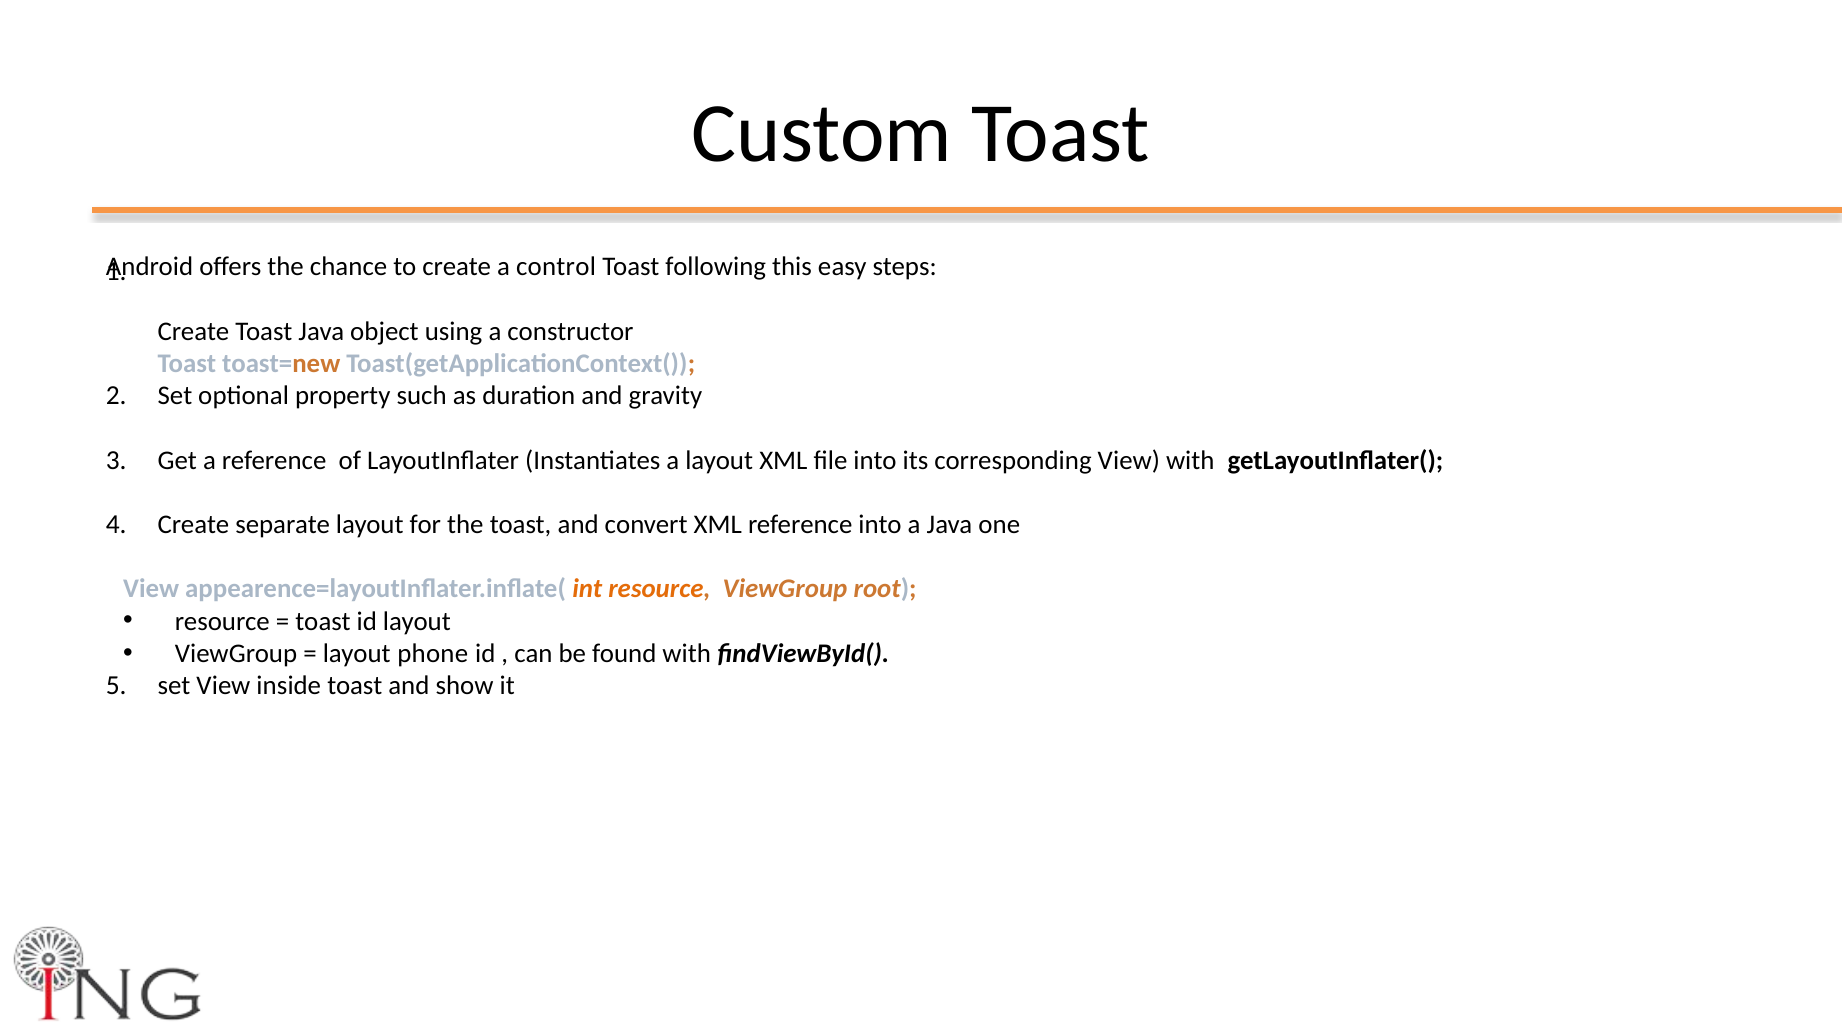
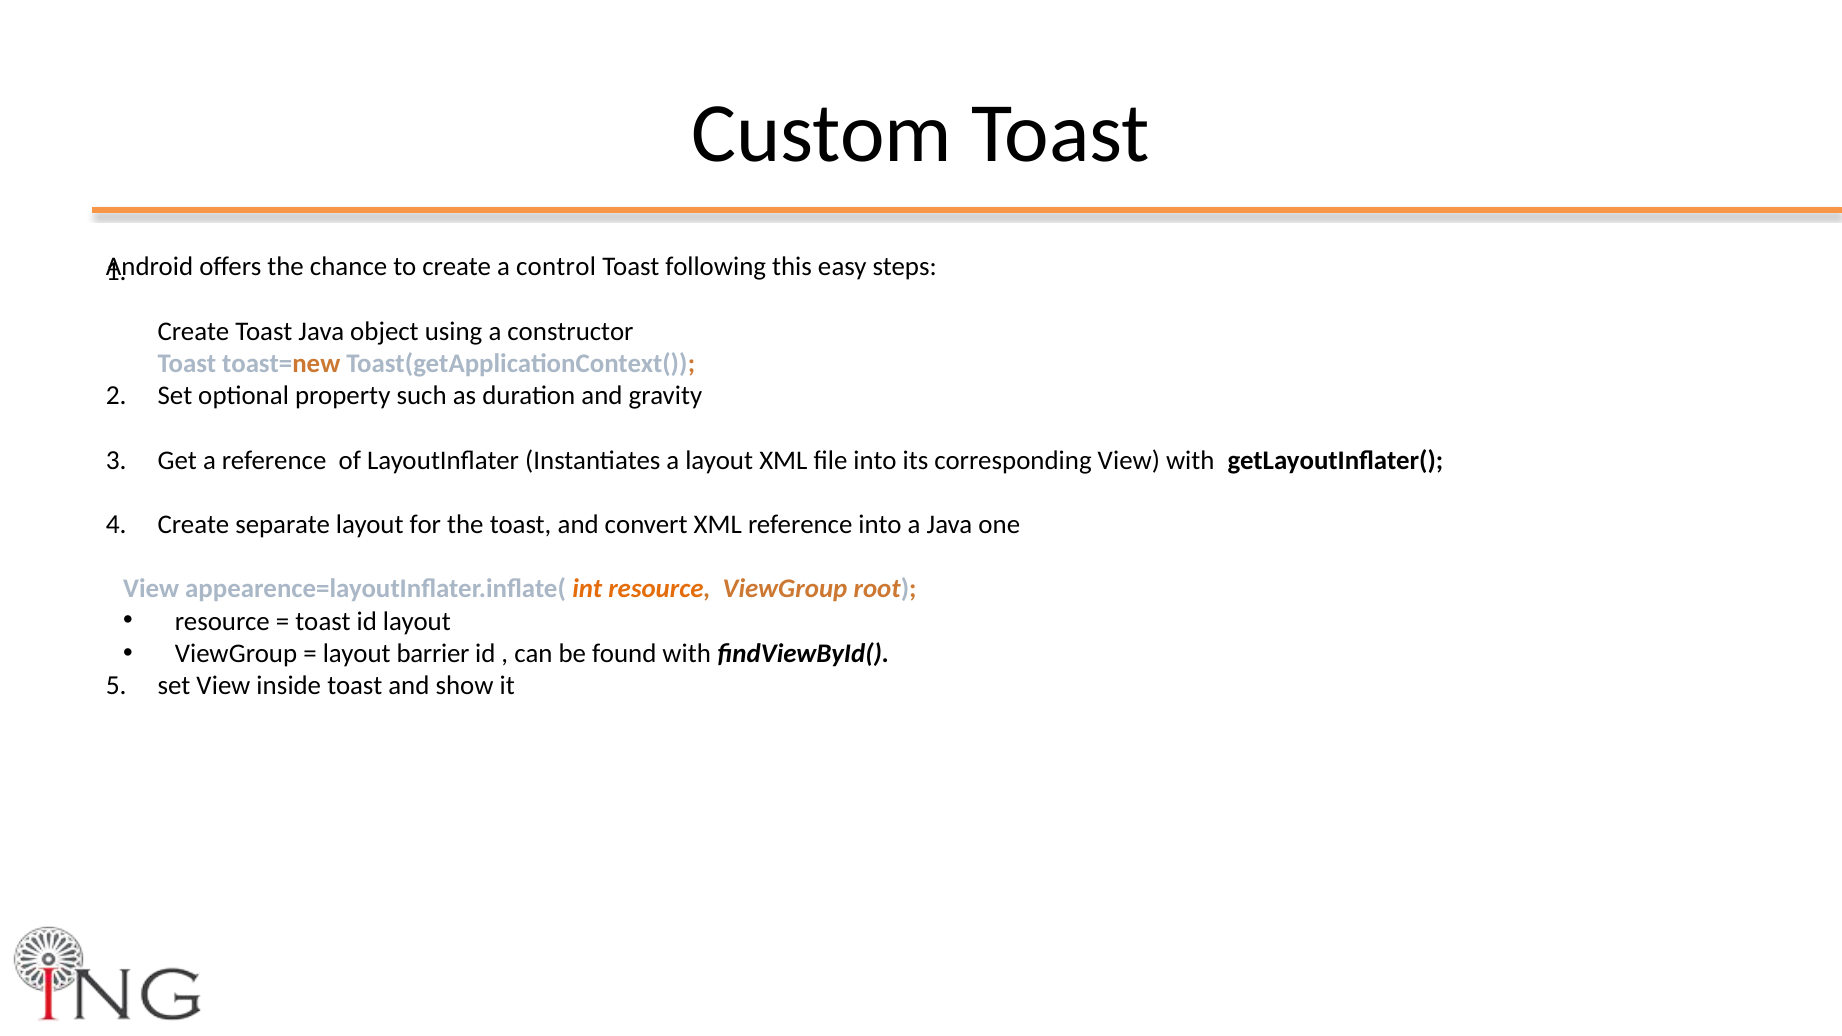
phone: phone -> barrier (433, 654)
